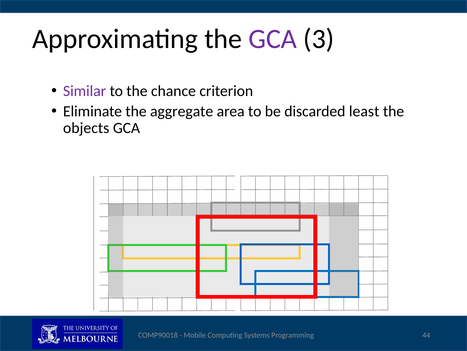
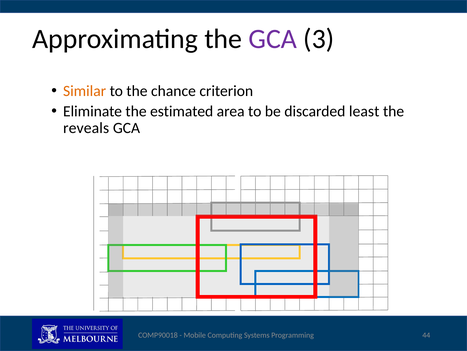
Similar colour: purple -> orange (85, 91)
aggregate: aggregate -> estimated (182, 111)
objects: objects -> reveals (86, 128)
